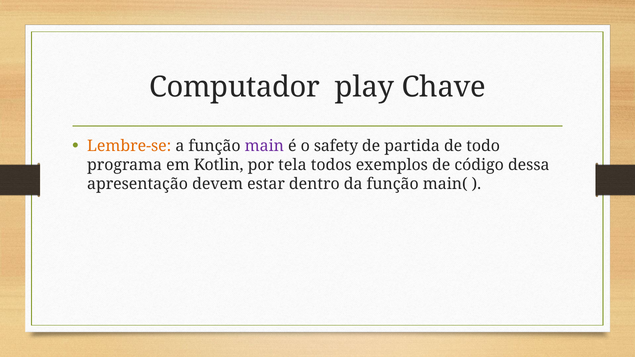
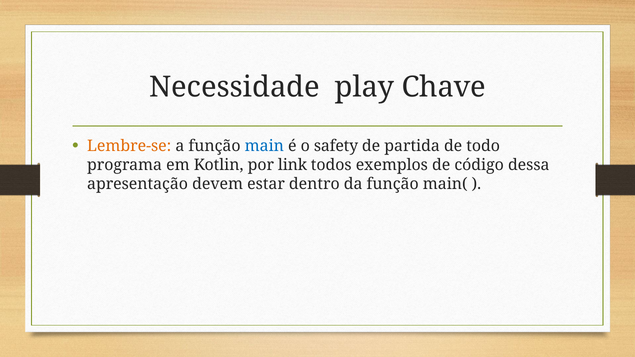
Computador: Computador -> Necessidade (234, 87)
main colour: purple -> blue (264, 146)
tela: tela -> link (293, 165)
